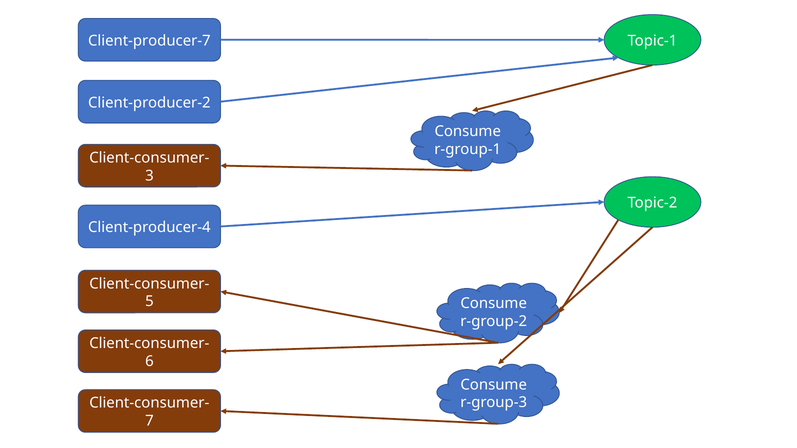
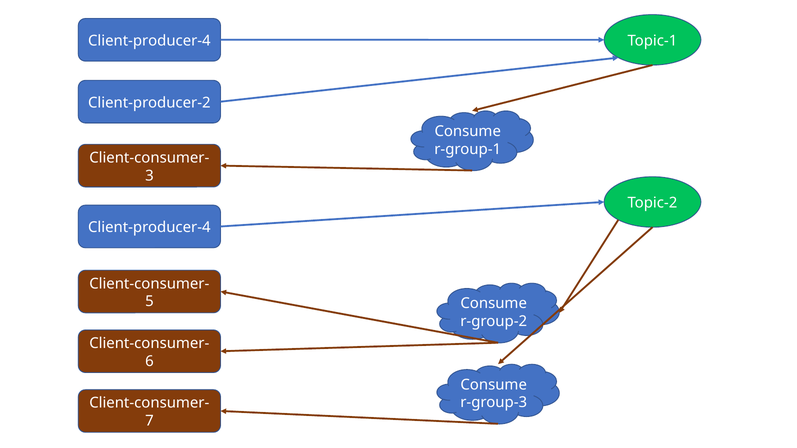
Client-producer-7: Client-producer-7 -> Client-producer-4 (149, 41)
